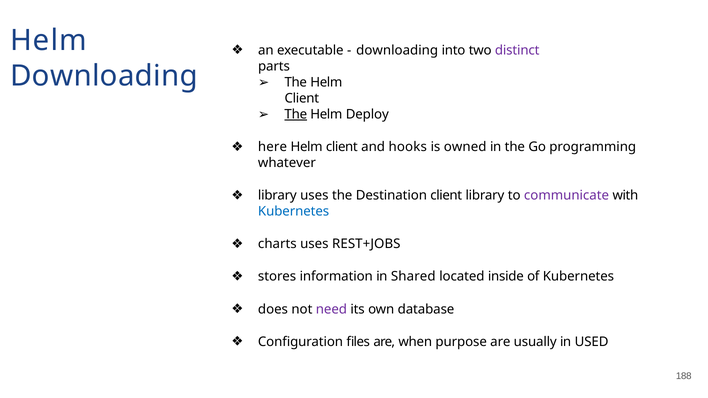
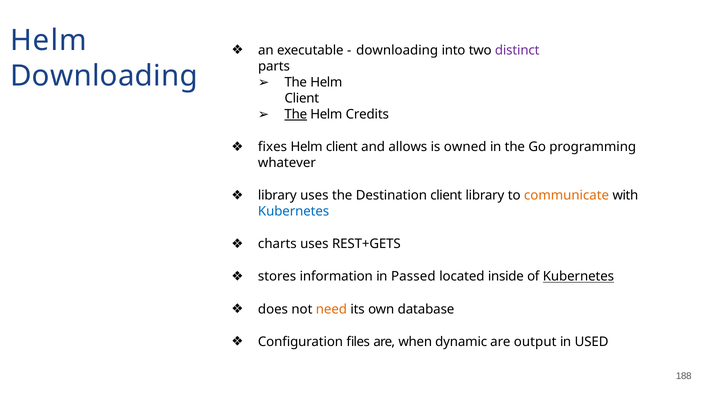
Deploy: Deploy -> Credits (367, 114)
here: here -> fixes (273, 147)
hooks: hooks -> allows (408, 147)
communicate colour: purple -> orange (567, 196)
REST+JOBS: REST+JOBS -> REST+GETS (366, 244)
Shared: Shared -> Passed (413, 277)
Kubernetes underline: none -> present (578, 277)
need colour: purple -> orange (331, 309)
purpose: purpose -> dynamic (461, 342)
usually: usually -> output (535, 342)
